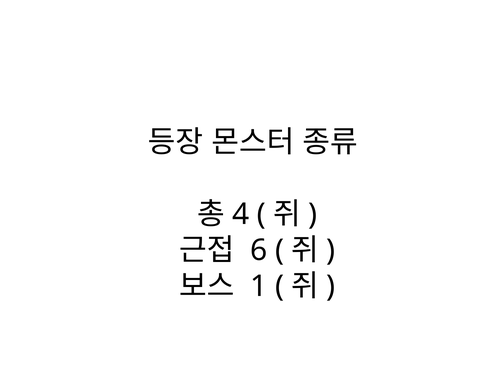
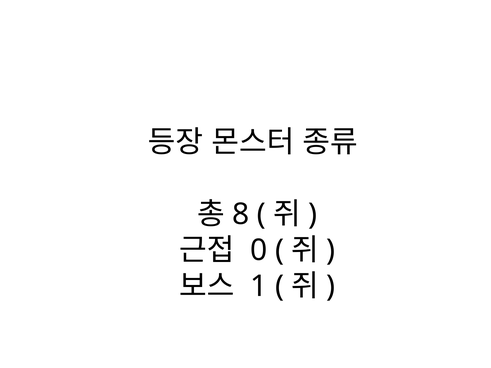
4: 4 -> 8 (241, 215)
6: 6 -> 0 (259, 251)
